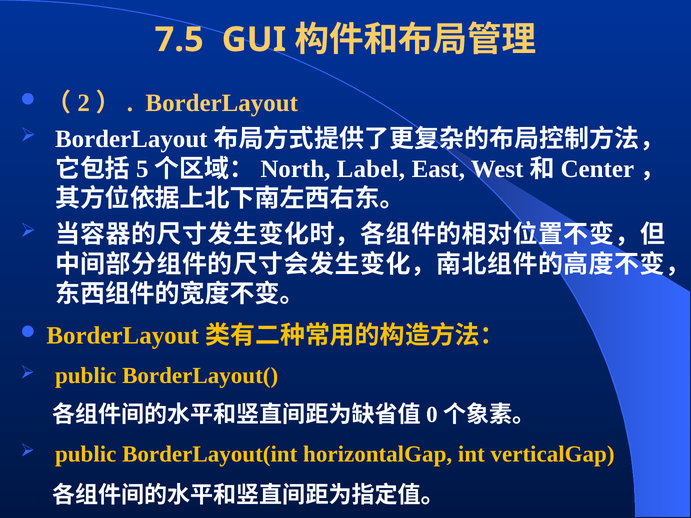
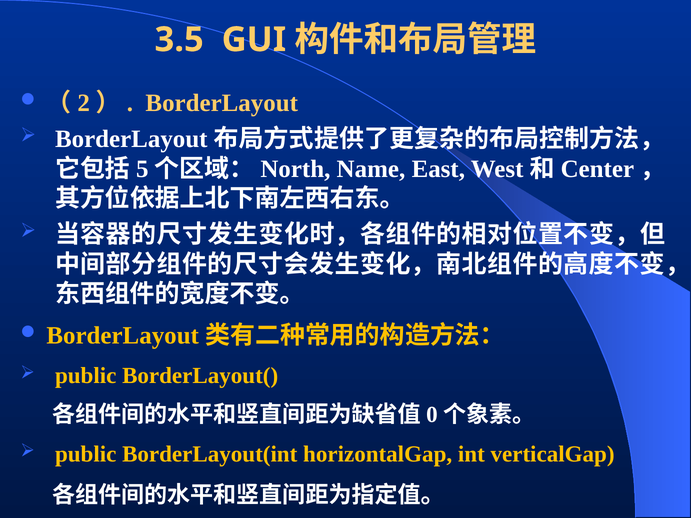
7.5: 7.5 -> 3.5 (179, 40)
Label: Label -> Name (371, 169)
